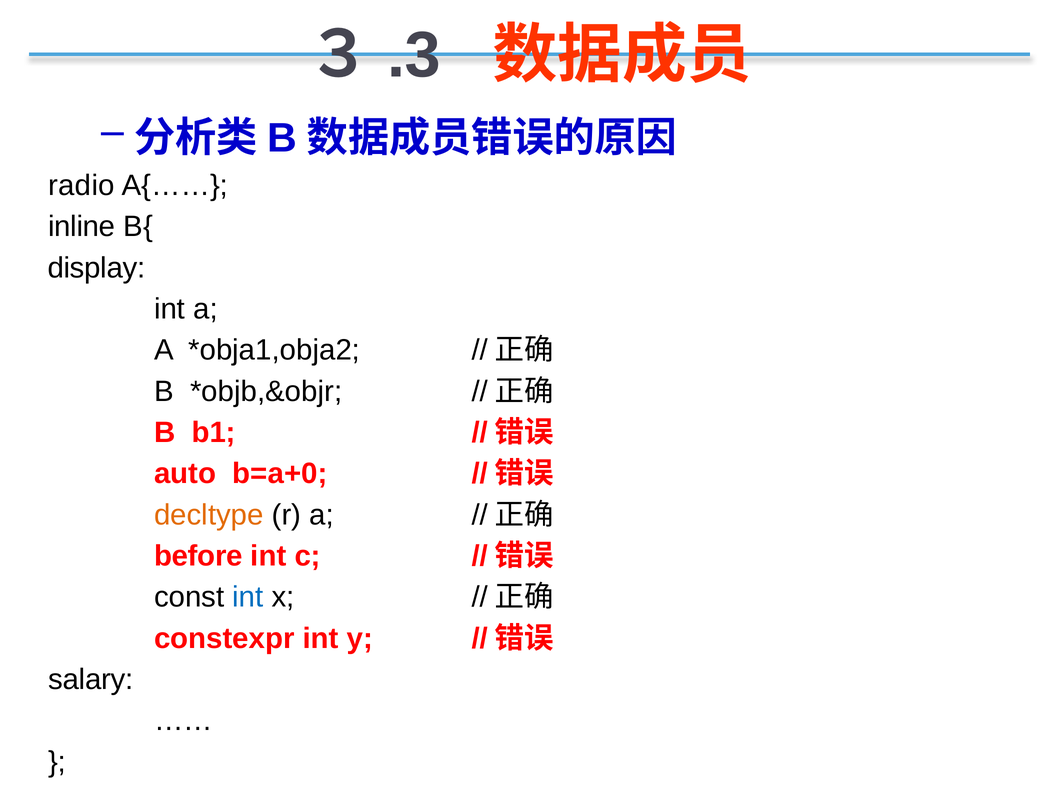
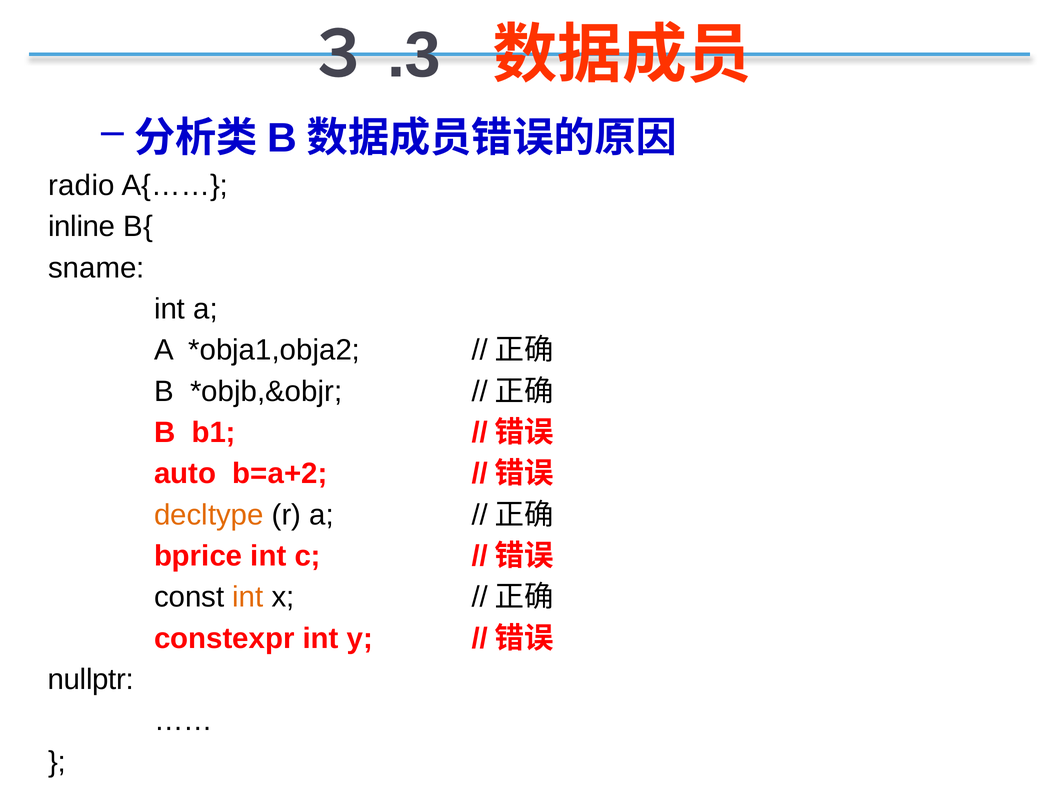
display: display -> sname (96, 268)
b=a+0: b=a+0 -> b=a+2 (280, 474)
before: before -> bprice (198, 556)
int colour: blue -> orange (248, 597)
salary: salary -> nullptr (91, 680)
